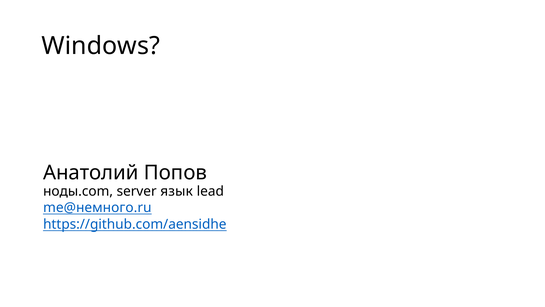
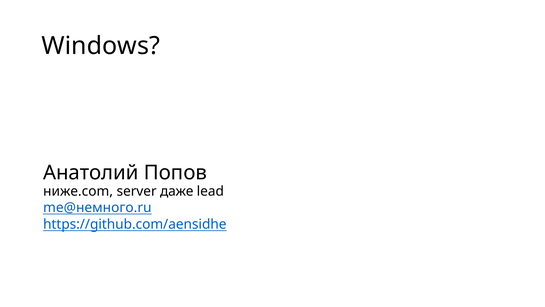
ноды.com: ноды.com -> ниже.com (78, 191)
язык: язык -> даже (177, 191)
